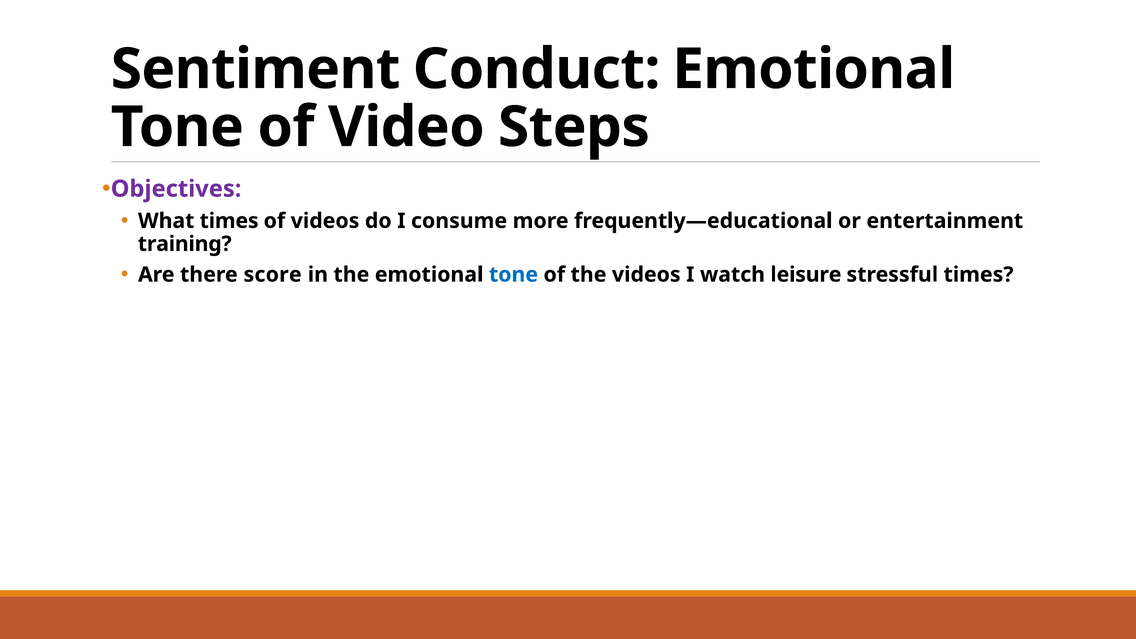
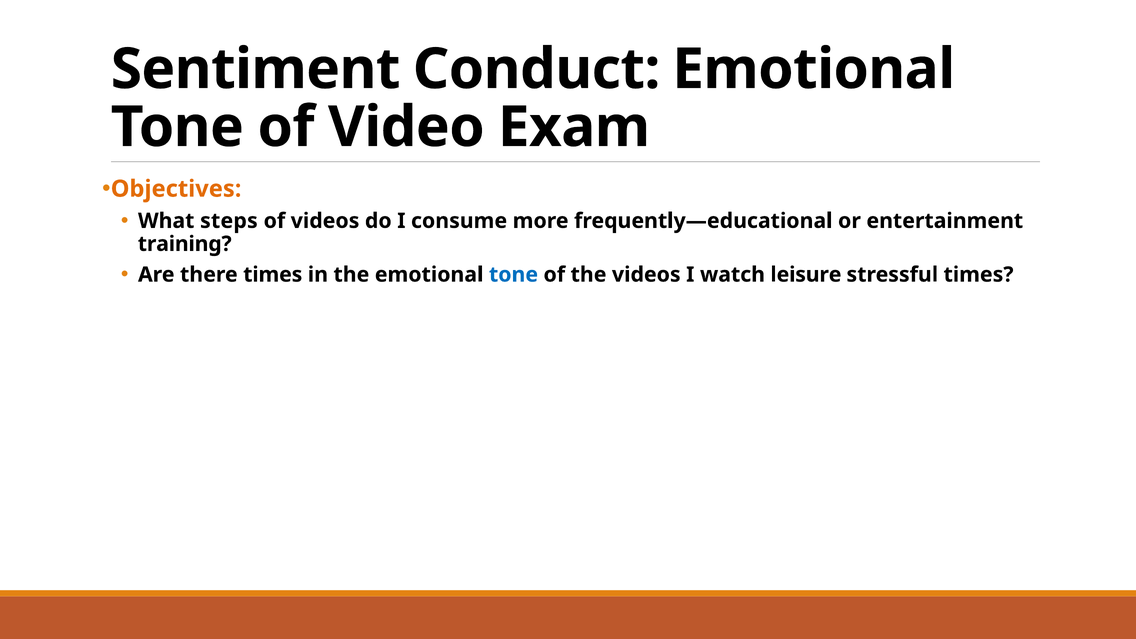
Steps: Steps -> Exam (574, 127)
Objectives colour: purple -> orange (176, 189)
What times: times -> steps (229, 221)
there score: score -> times (273, 275)
